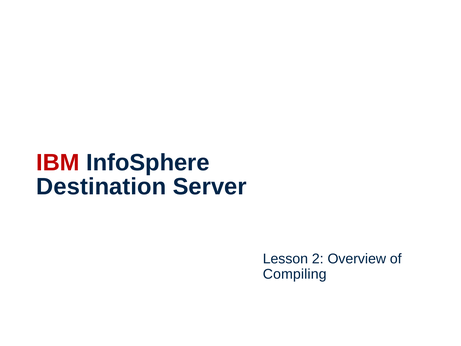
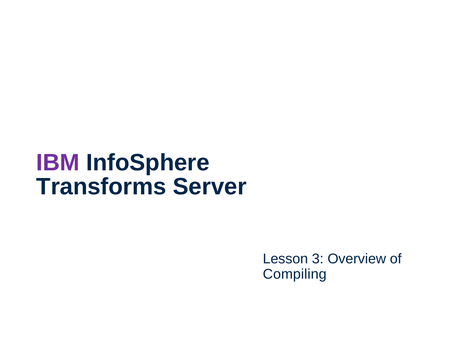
IBM colour: red -> purple (58, 162)
Destination: Destination -> Transforms (101, 187)
2: 2 -> 3 (318, 259)
